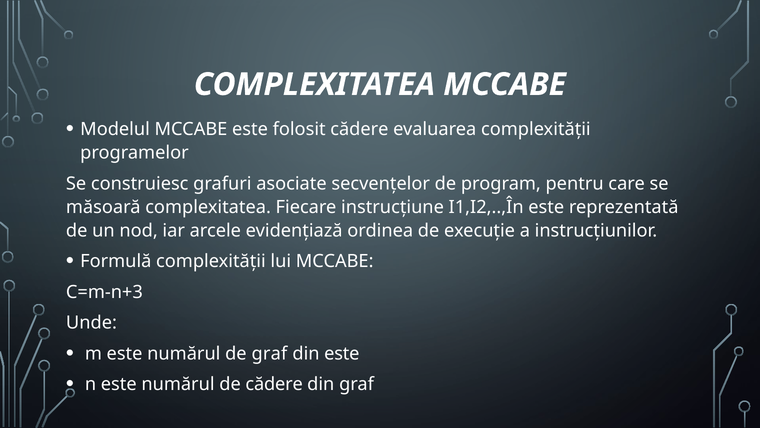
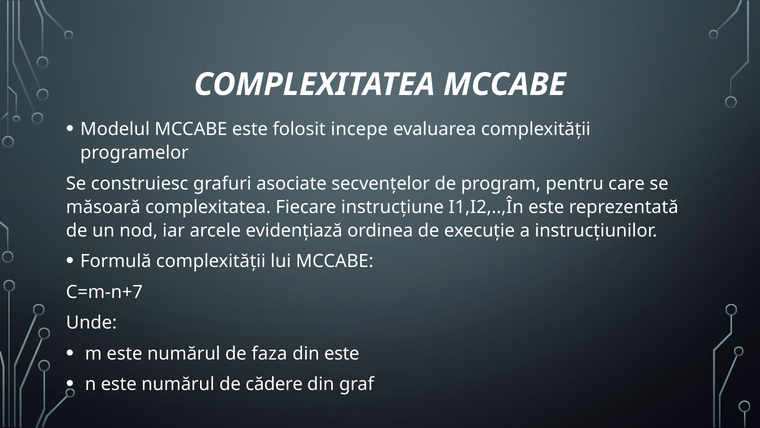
folosit cădere: cădere -> incepe (359, 129)
C=m-n+3: C=m-n+3 -> C=m-n+7 (104, 292)
de graf: graf -> faza (269, 353)
